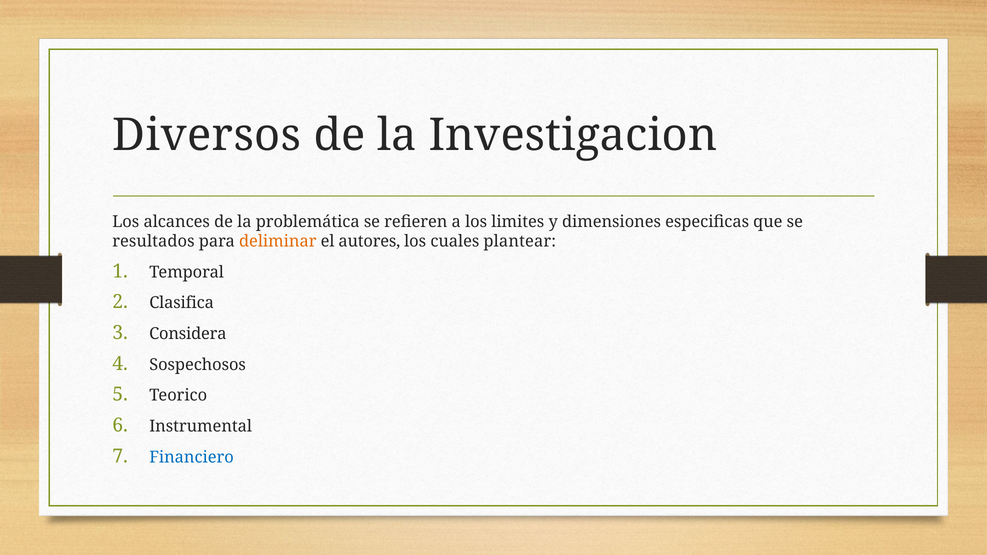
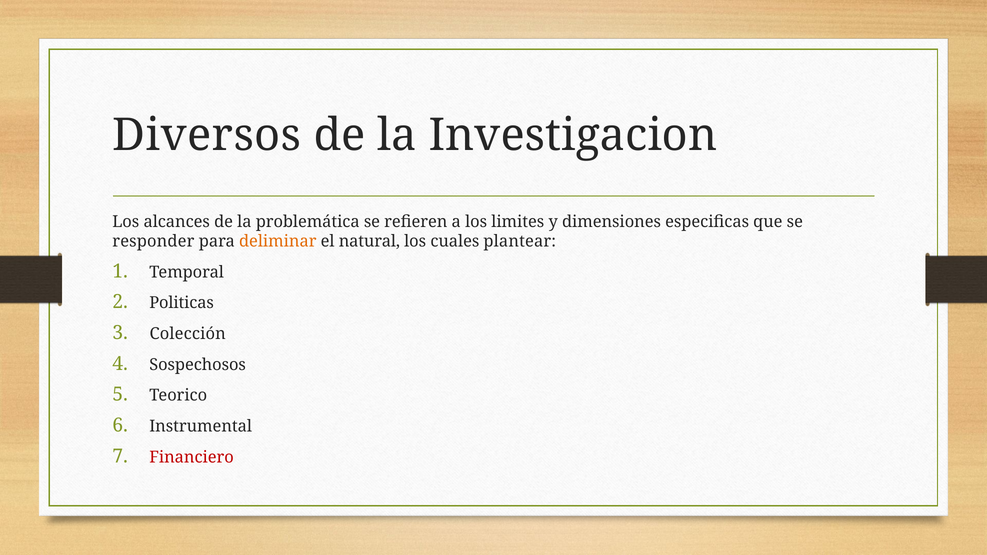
resultados: resultados -> responder (153, 241)
autores: autores -> natural (369, 241)
Clasifica: Clasifica -> Politicas (182, 303)
Considera: Considera -> Colección (188, 334)
Financiero colour: blue -> red (192, 457)
